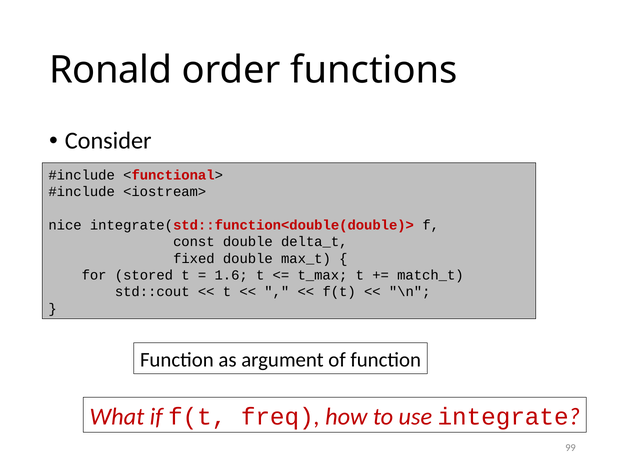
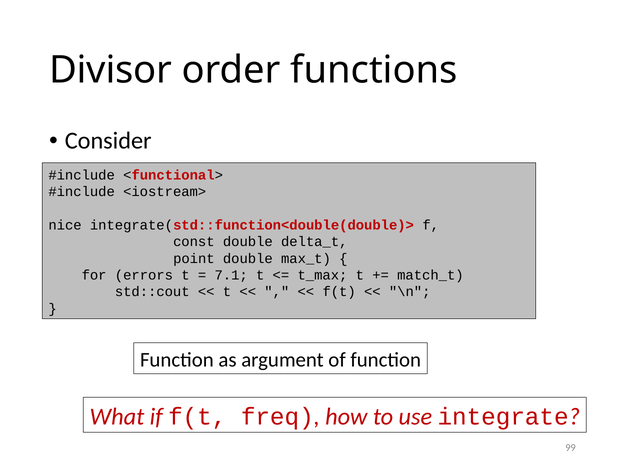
Ronald: Ronald -> Divisor (111, 70)
fixed: fixed -> point (194, 258)
stored: stored -> errors (144, 275)
1.6: 1.6 -> 7.1 (231, 275)
